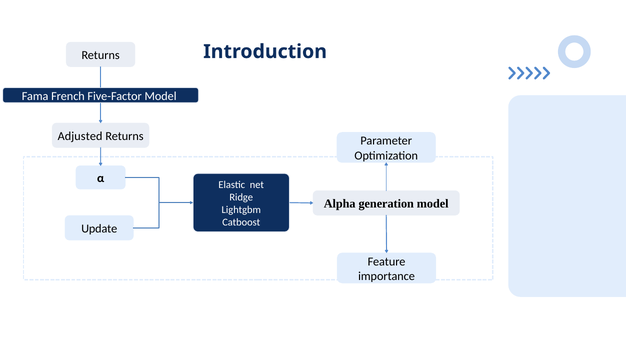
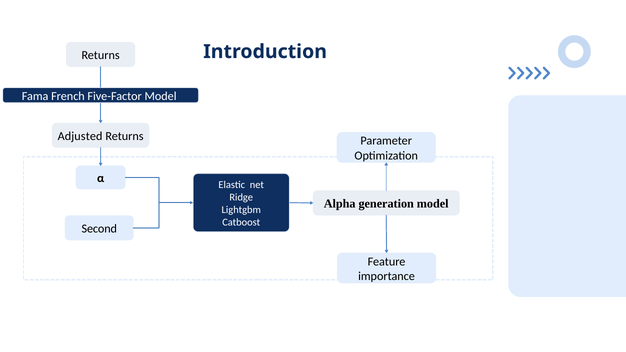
Update: Update -> Second (99, 229)
